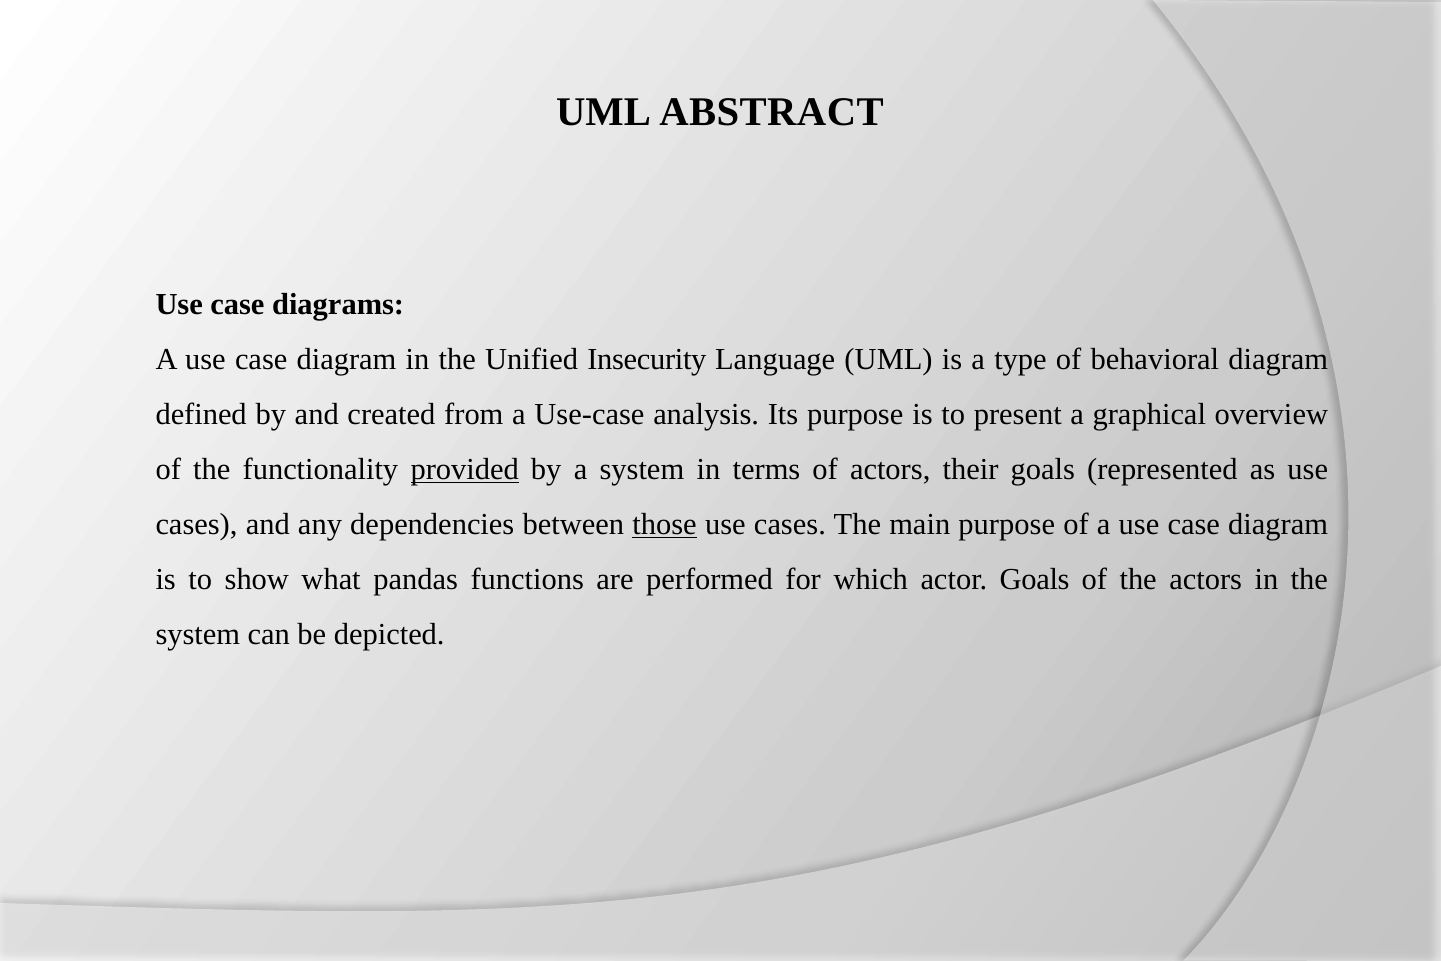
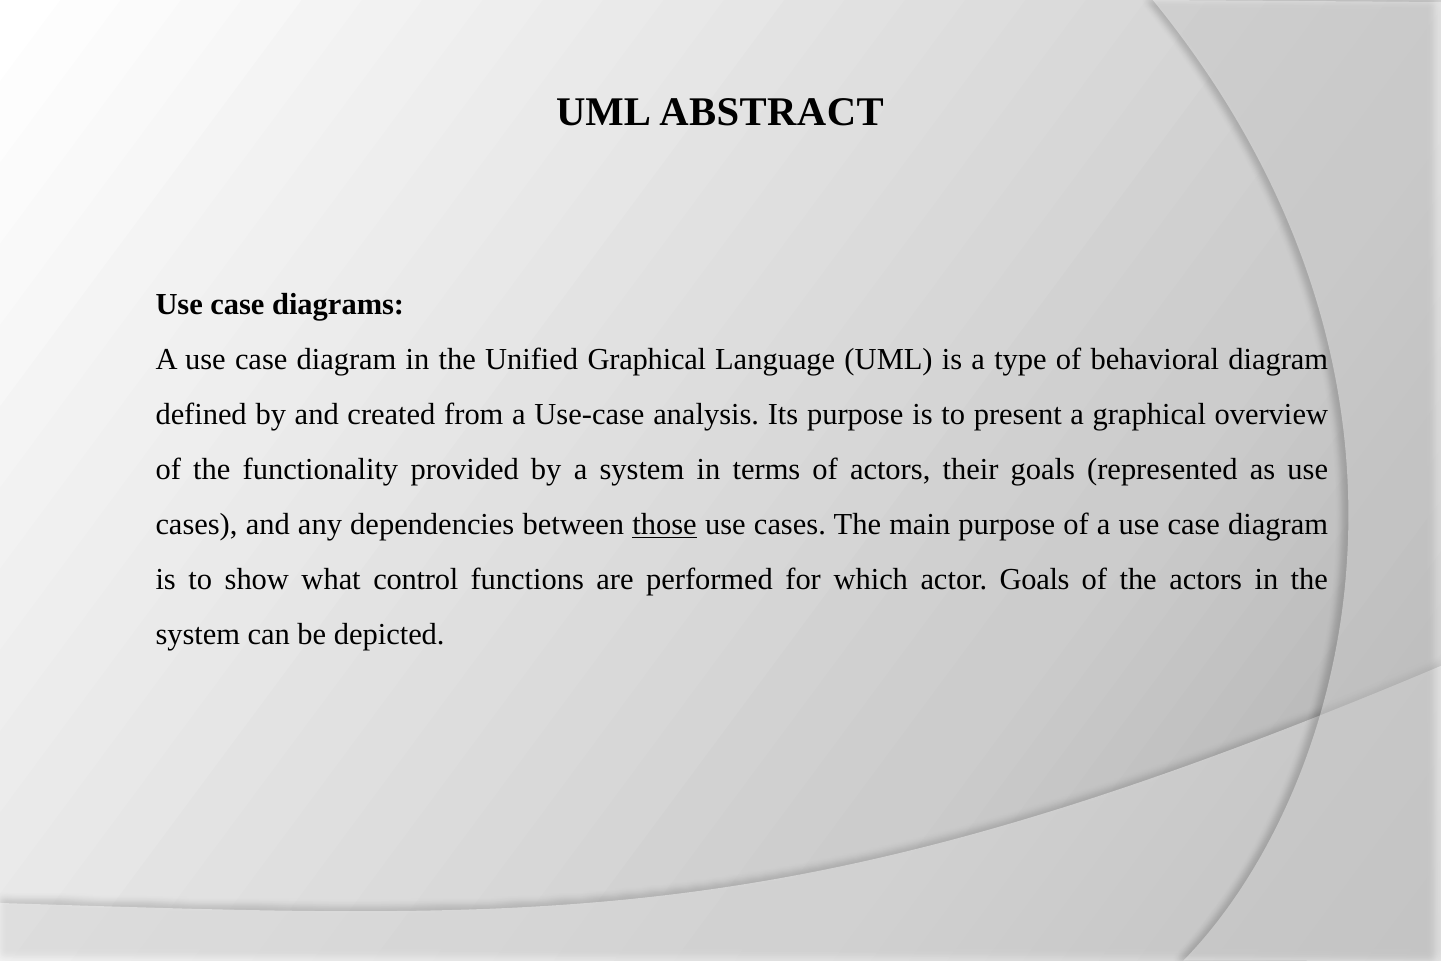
Unified Insecurity: Insecurity -> Graphical (647, 360)
provided underline: present -> none (465, 469)
pandas: pandas -> control (416, 579)
